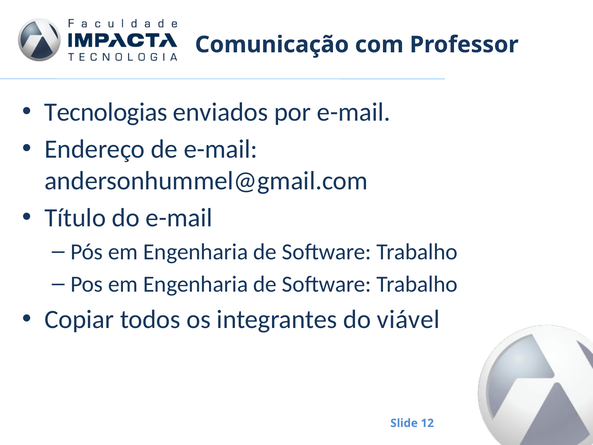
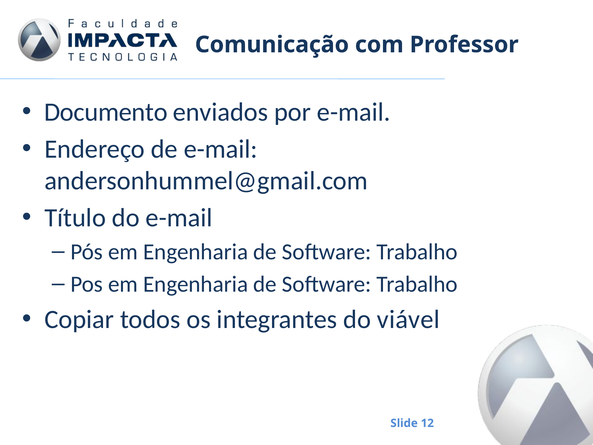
Tecnologias: Tecnologias -> Documento (106, 112)
